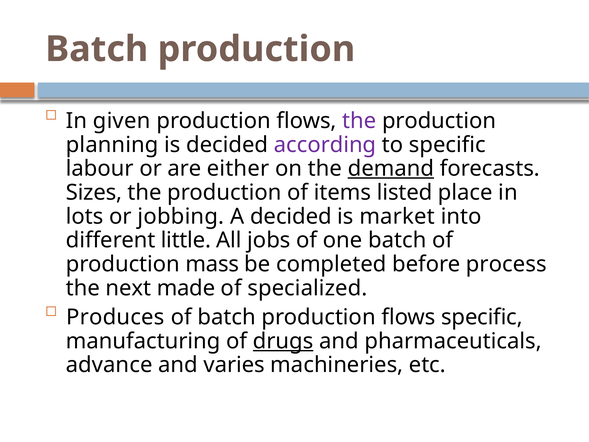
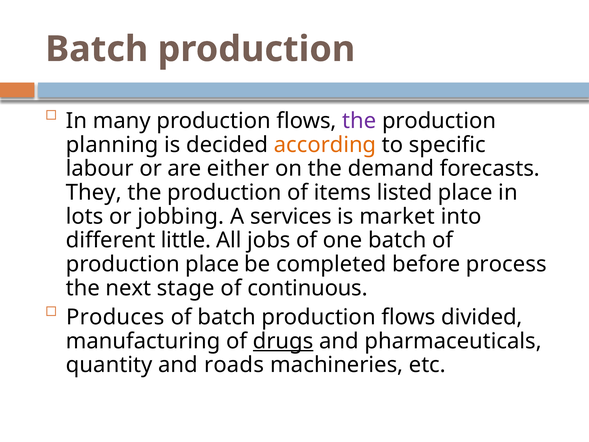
given: given -> many (122, 121)
according colour: purple -> orange (325, 145)
demand underline: present -> none (391, 169)
Sizes: Sizes -> They (94, 192)
A decided: decided -> services (291, 216)
production mass: mass -> place (212, 264)
made: made -> stage (186, 288)
specialized: specialized -> continuous (307, 288)
flows specific: specific -> divided (482, 317)
advance: advance -> quantity (109, 365)
varies: varies -> roads (234, 365)
